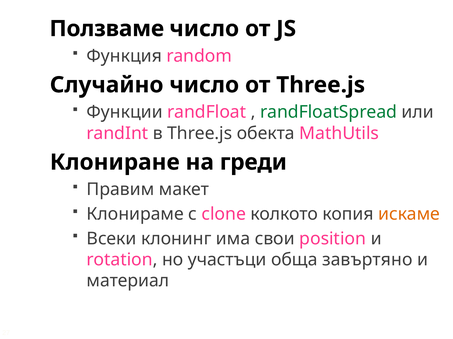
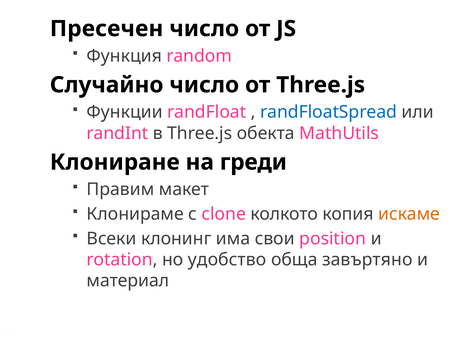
Ползваме: Ползваме -> Пресечен (107, 29)
randFloatSpread colour: green -> blue (329, 112)
участъци: участъци -> удобство (227, 260)
